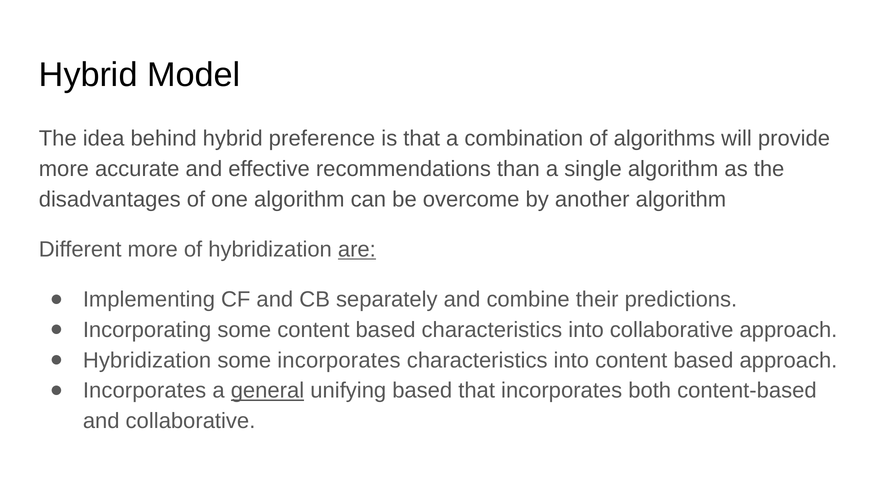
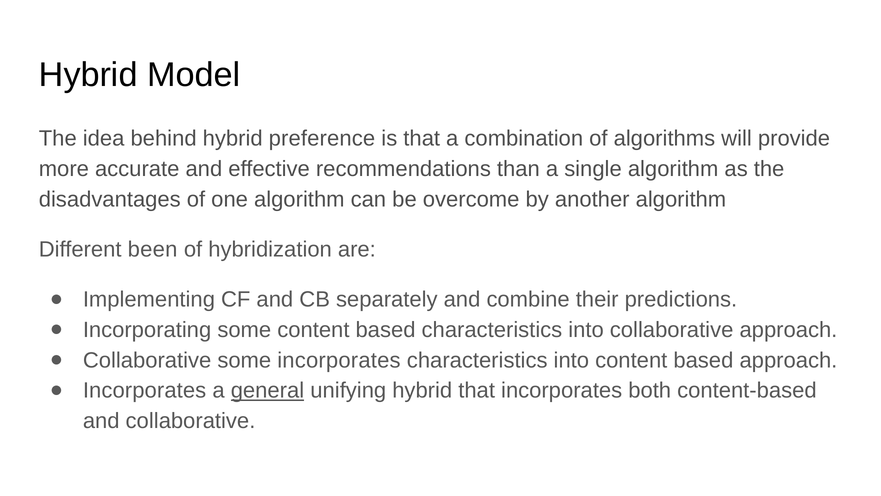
Different more: more -> been (153, 249)
are underline: present -> none (357, 249)
Hybridization: Hybridization -> Collaborative (147, 360)
unifying based: based -> hybrid (422, 390)
